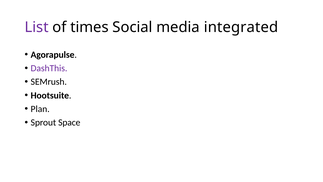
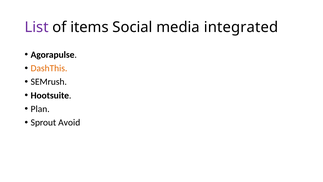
times: times -> items (89, 27)
DashThis colour: purple -> orange (49, 68)
Space: Space -> Avoid (69, 122)
